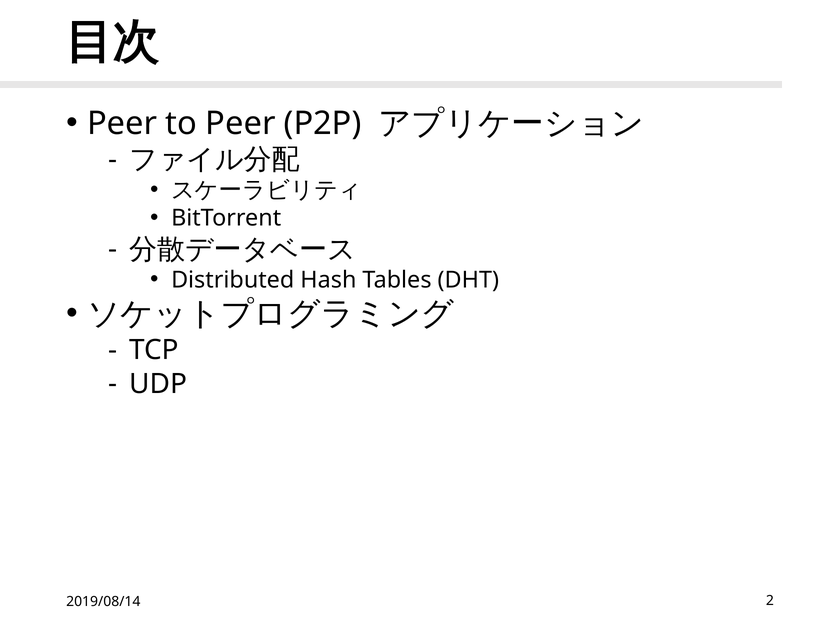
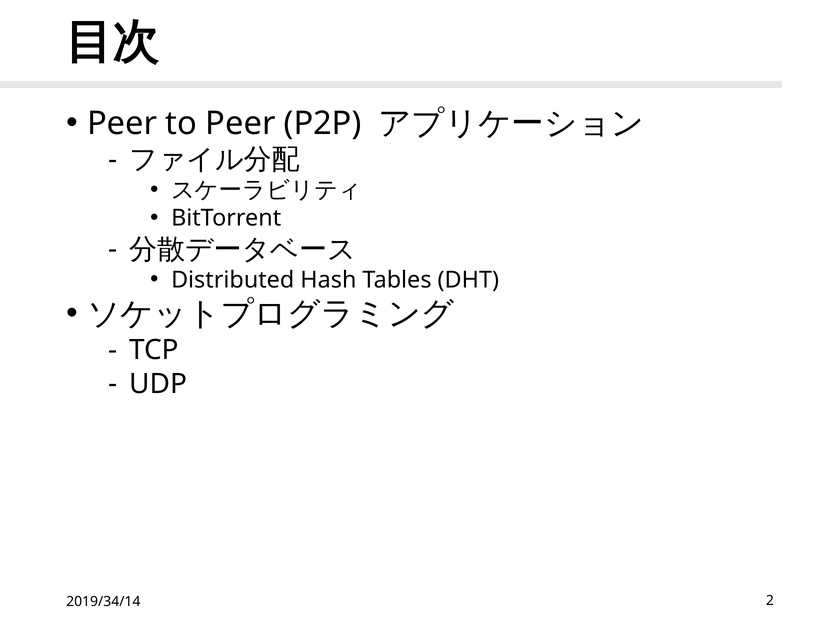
2019/08/14: 2019/08/14 -> 2019/34/14 (103, 602)
